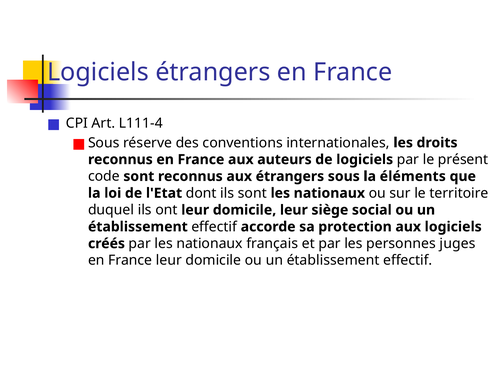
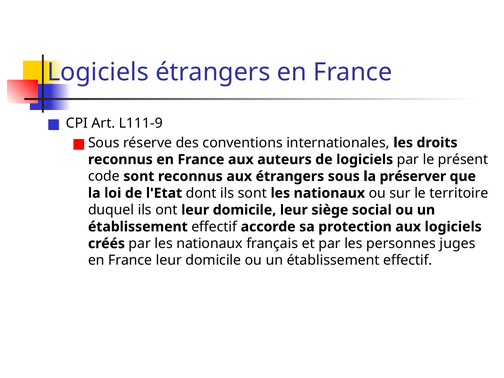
L111-4: L111-4 -> L111-9 (141, 123)
éléments: éléments -> préserver (413, 176)
